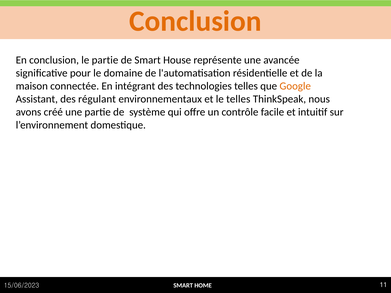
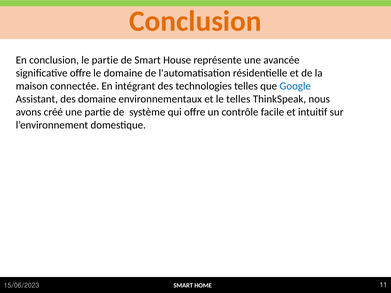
significative pour: pour -> offre (80, 73)
Google colour: orange -> blue (295, 86)
des régulant: régulant -> domaine (97, 99)
